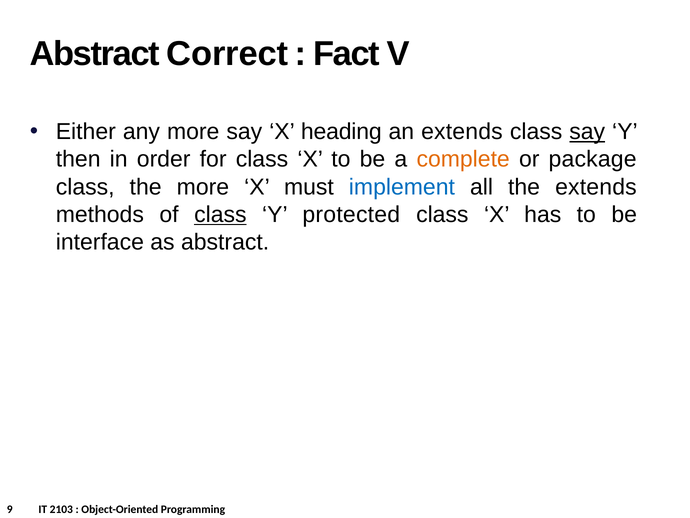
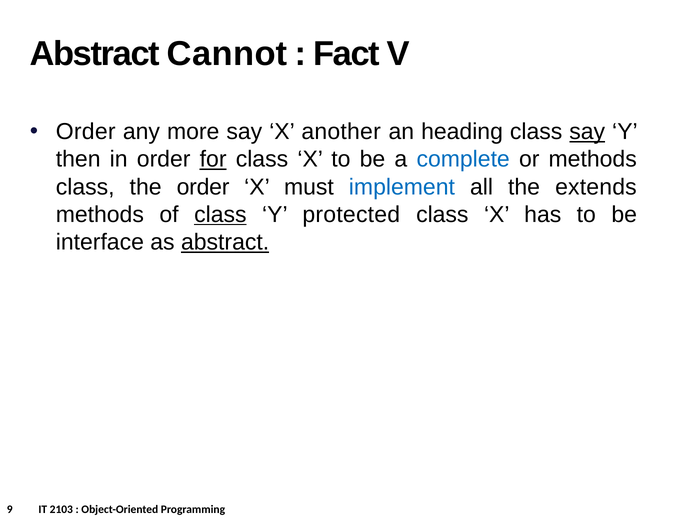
Correct: Correct -> Cannot (227, 54)
Either: Either -> Order (86, 132)
heading: heading -> another (341, 132)
an extends: extends -> heading (462, 132)
for underline: none -> present (213, 159)
complete colour: orange -> blue (463, 159)
or package: package -> methods (593, 159)
the more: more -> order (203, 187)
abstract underline: none -> present (225, 242)
